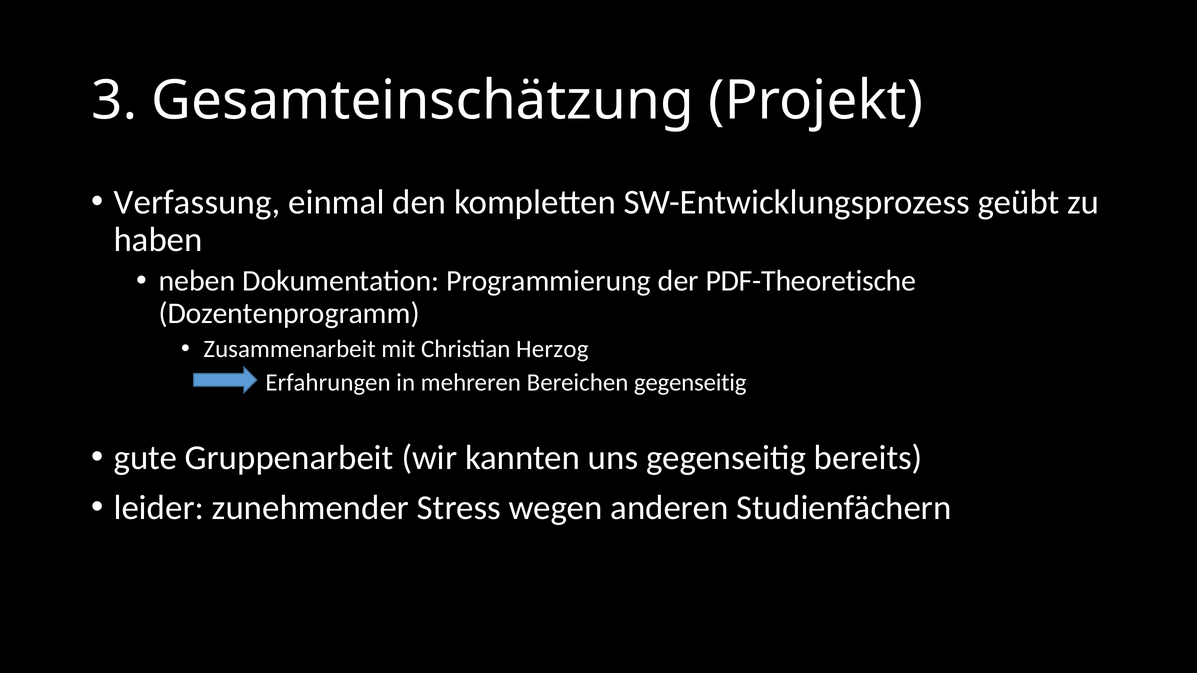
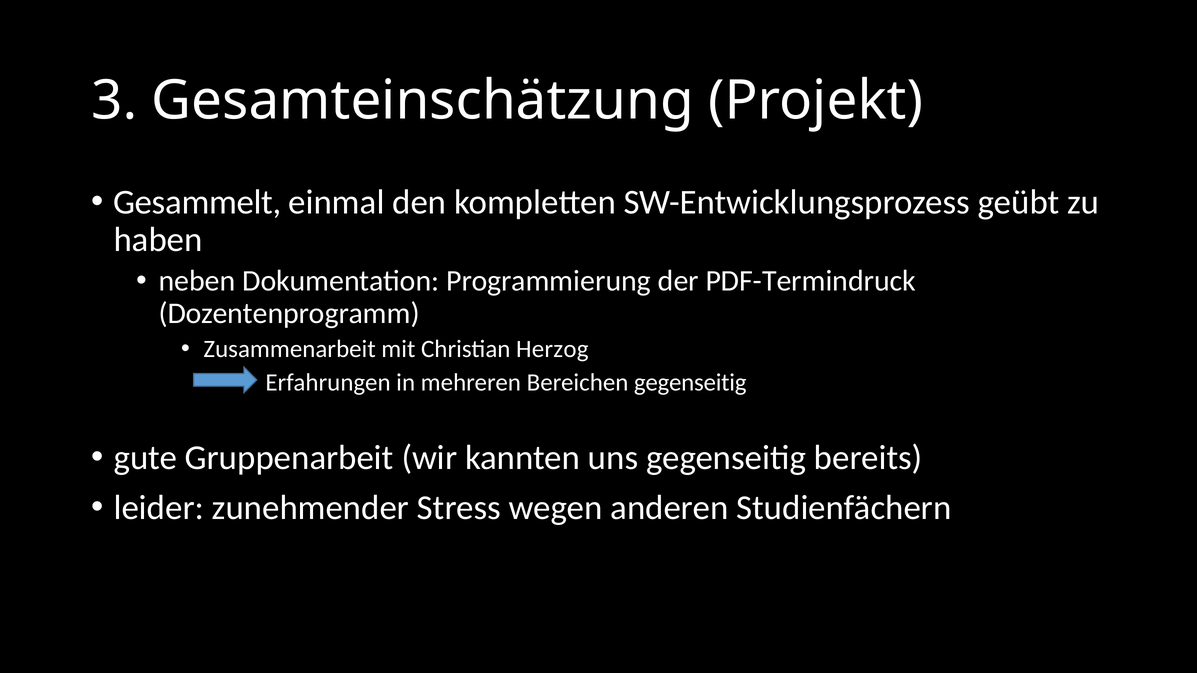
Verfassung: Verfassung -> Gesammelt (197, 202)
PDF-Theoretische: PDF-Theoretische -> PDF-Termindruck (811, 281)
